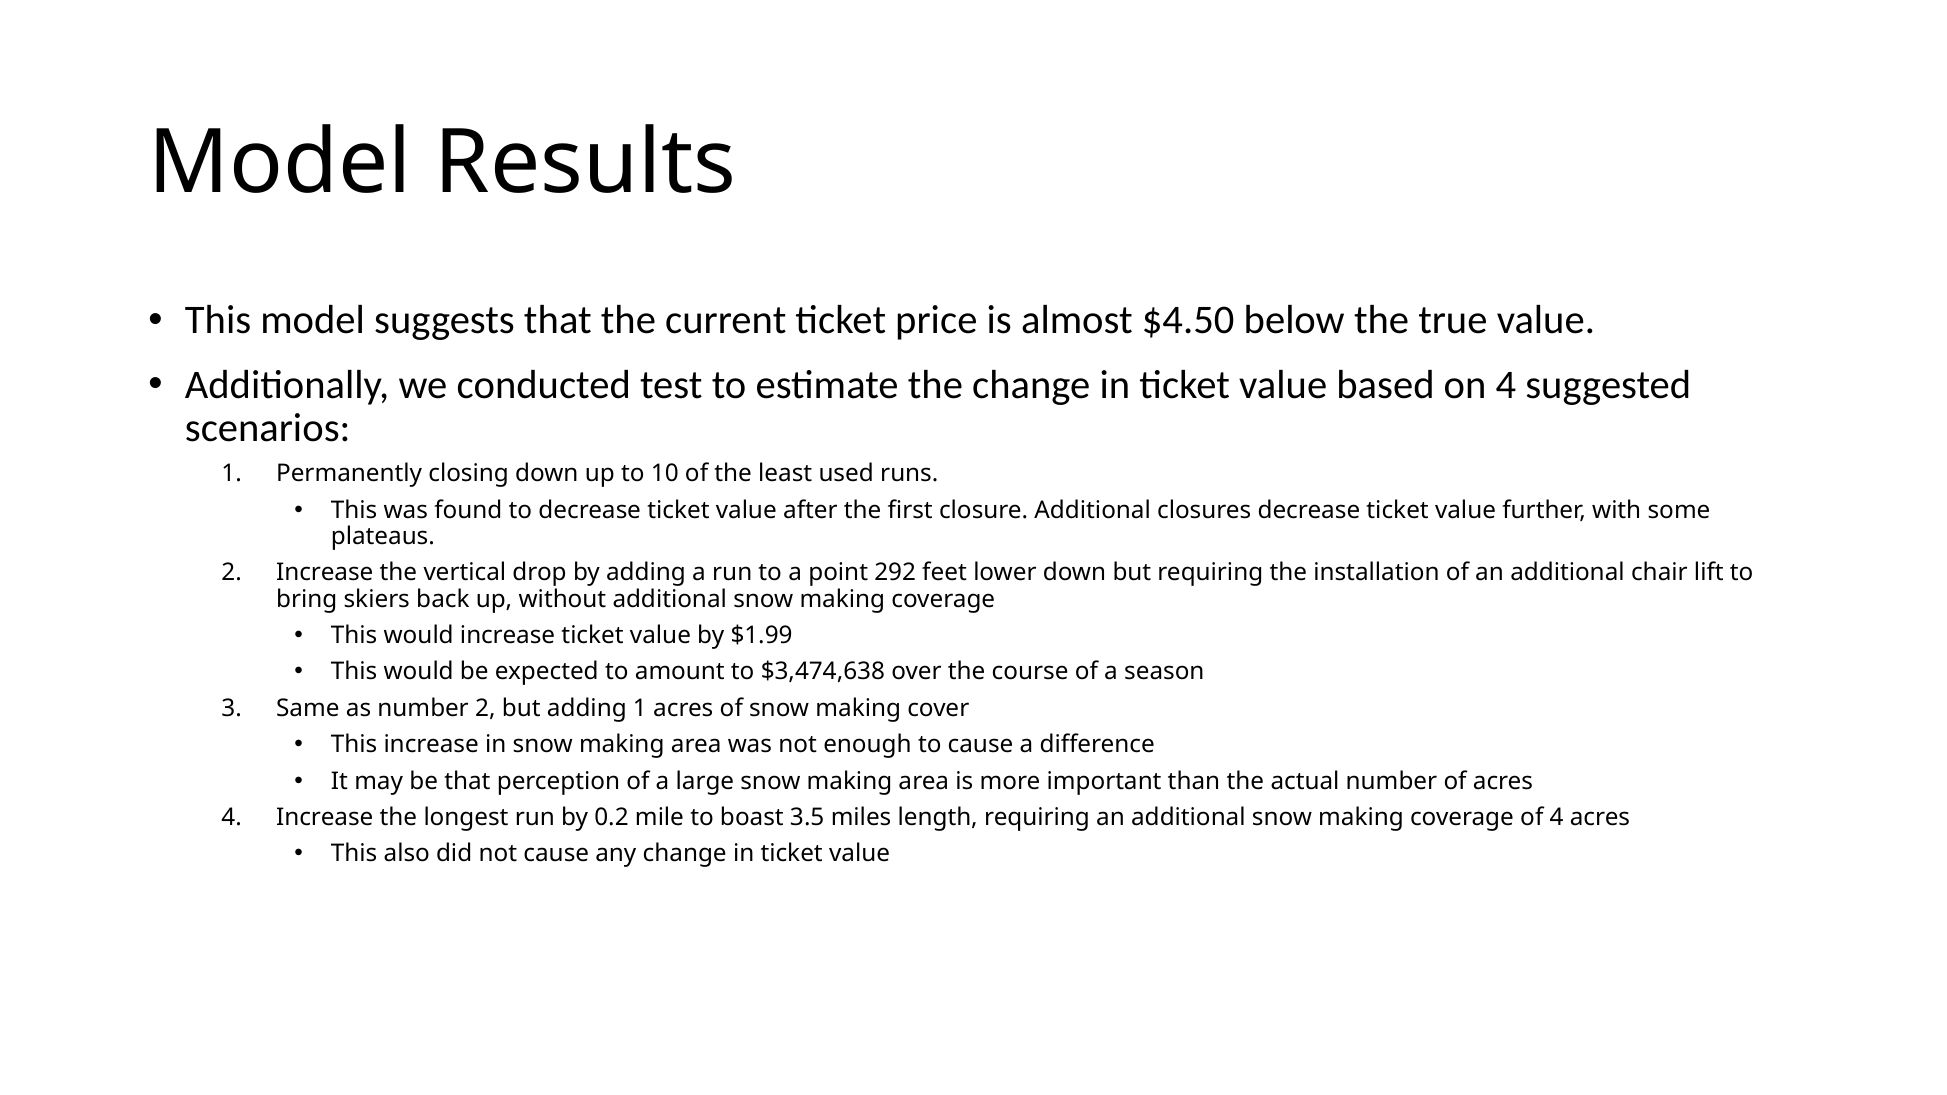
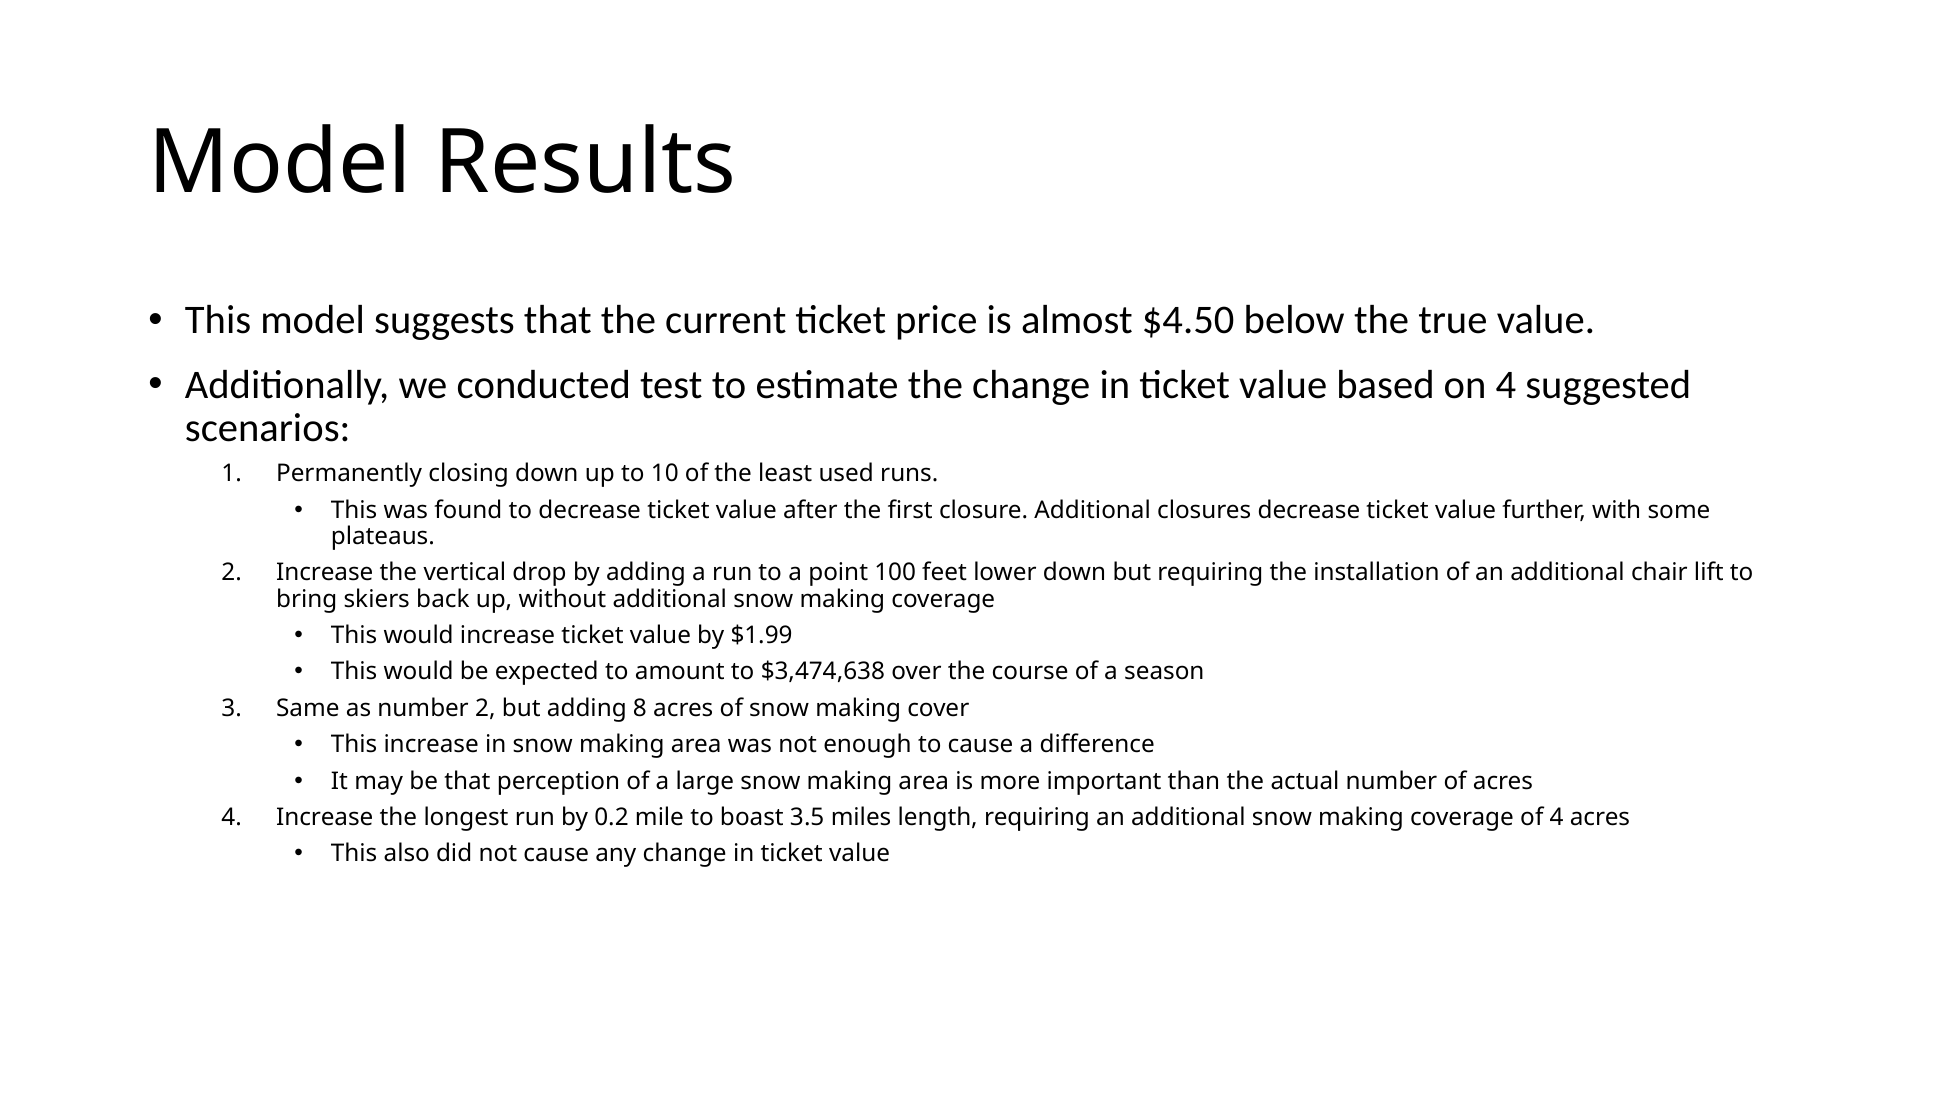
292: 292 -> 100 (895, 573)
adding 1: 1 -> 8 (640, 708)
